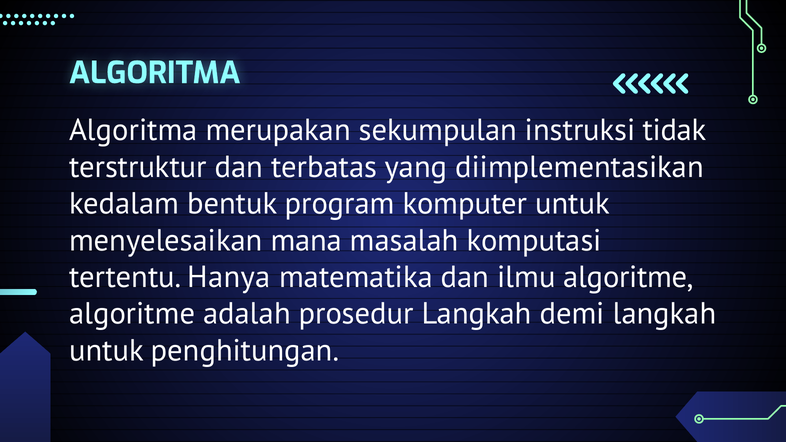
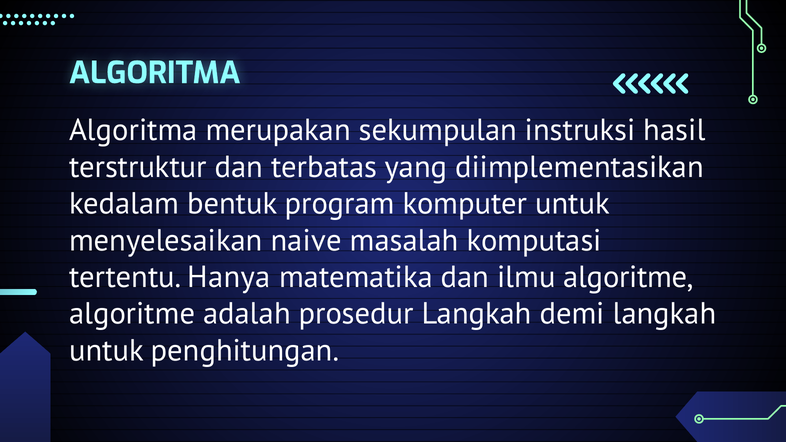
tidak: tidak -> hasil (674, 130)
mana: mana -> naive (306, 241)
